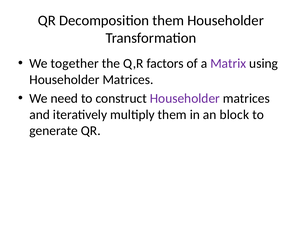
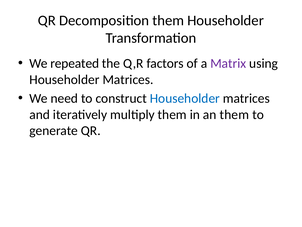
together: together -> repeated (75, 63)
Householder colour: purple -> blue (185, 98)
an block: block -> them (234, 114)
